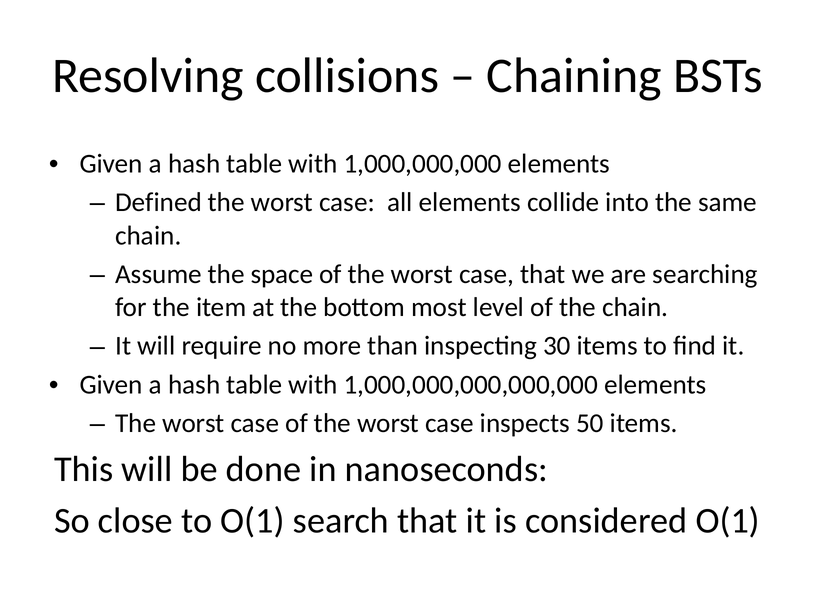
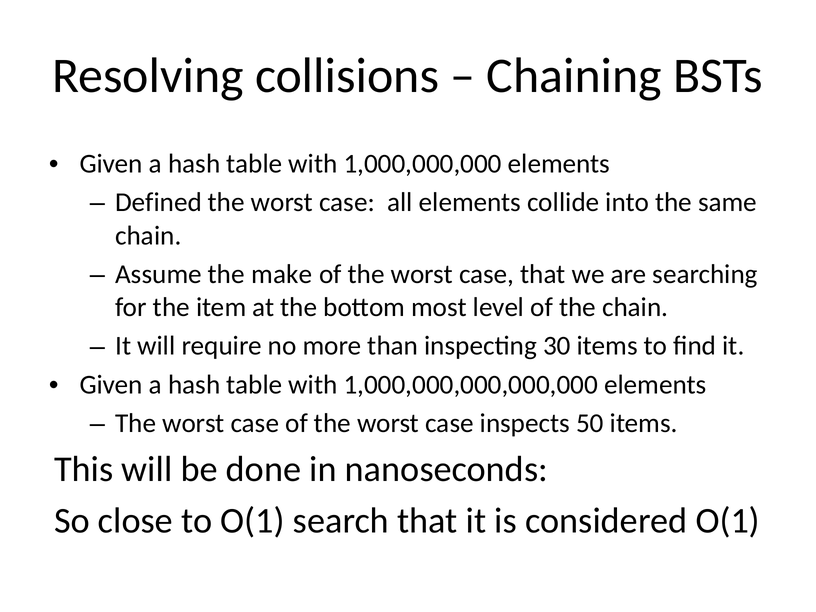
space: space -> make (282, 274)
